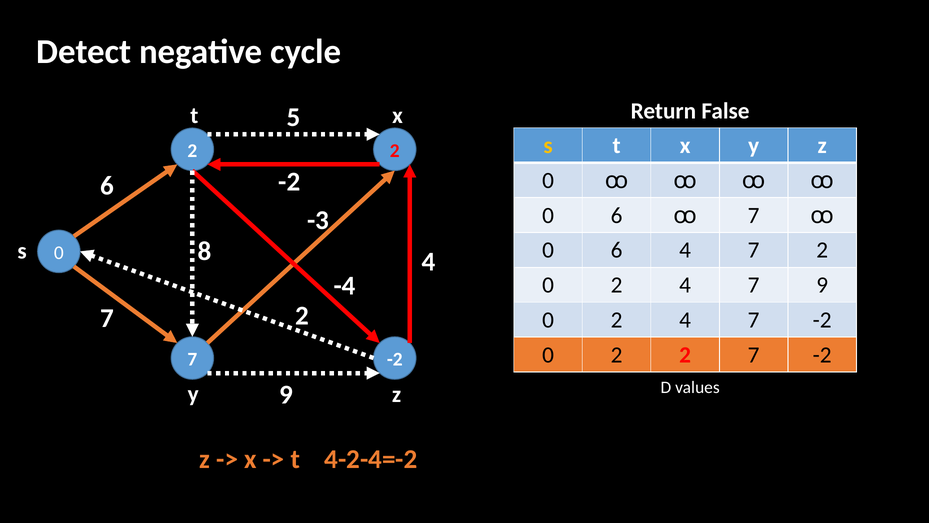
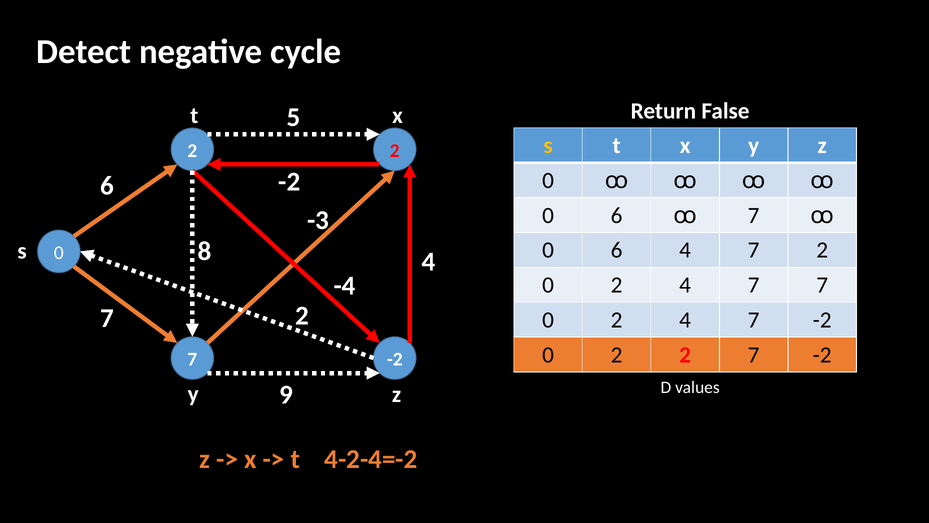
7 9: 9 -> 7 (822, 285)
